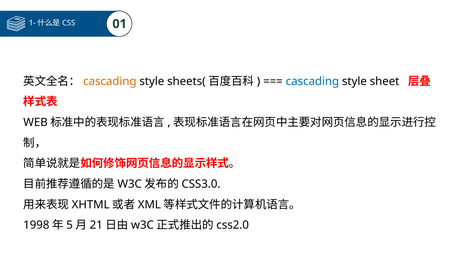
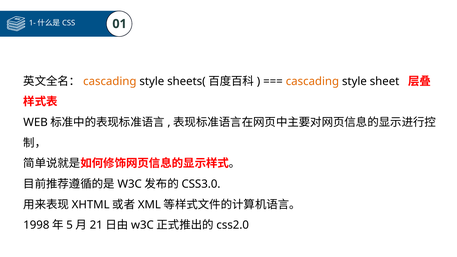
cascading colour: blue -> orange (312, 81)
